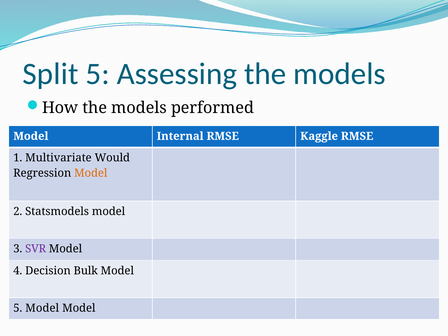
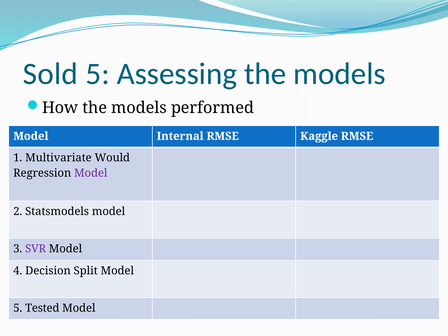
Split: Split -> Sold (50, 74)
Model colour: orange -> purple (91, 173)
Bulk: Bulk -> Split (86, 271)
5 Model: Model -> Tested (42, 308)
